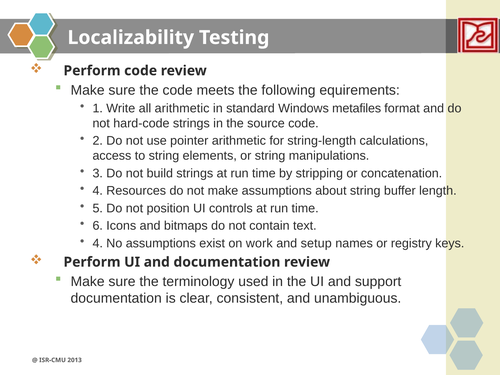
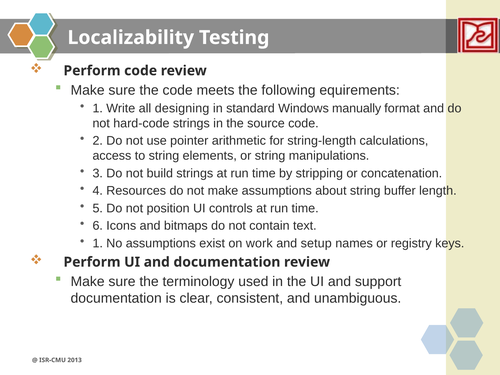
all arithmetic: arithmetic -> designing (182, 108)
metafiles: metafiles -> manually (357, 108)
4: 4 -> 1 (98, 243)
